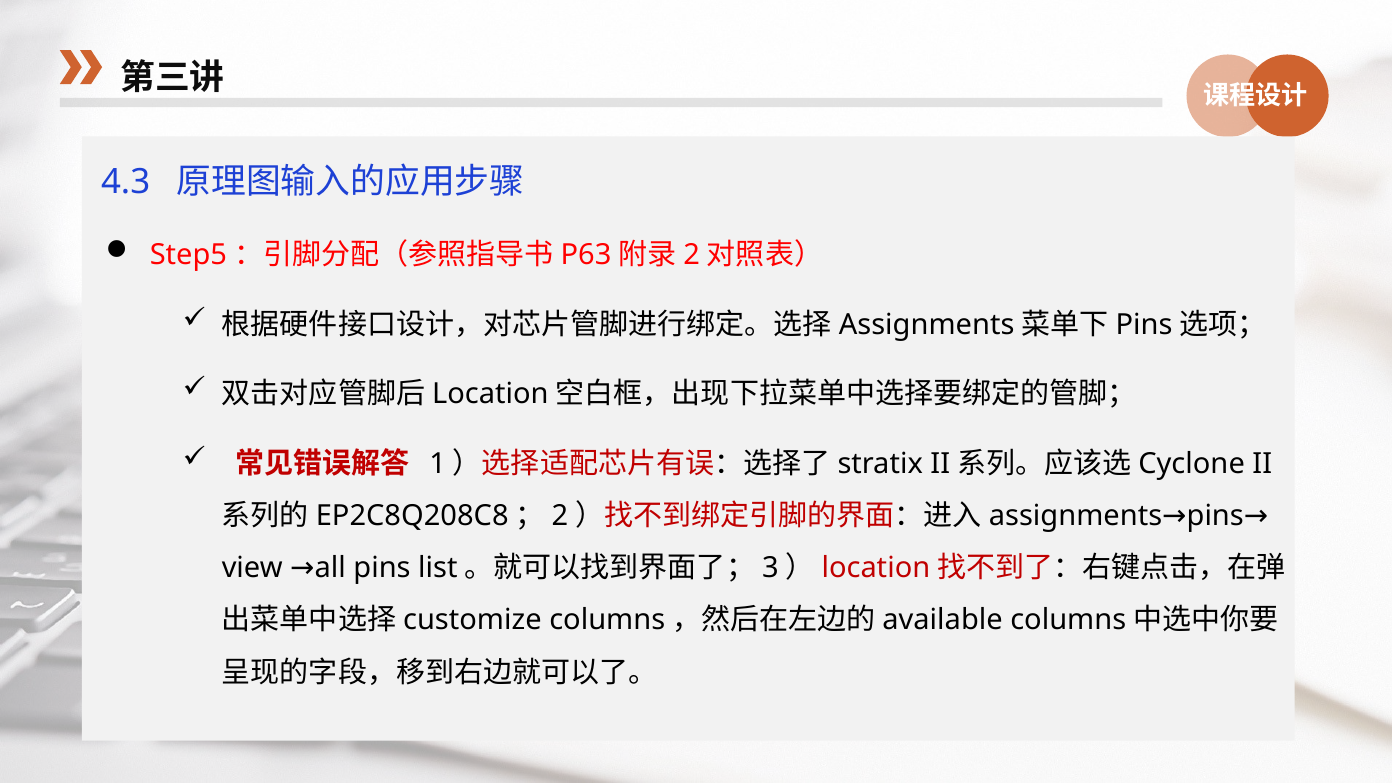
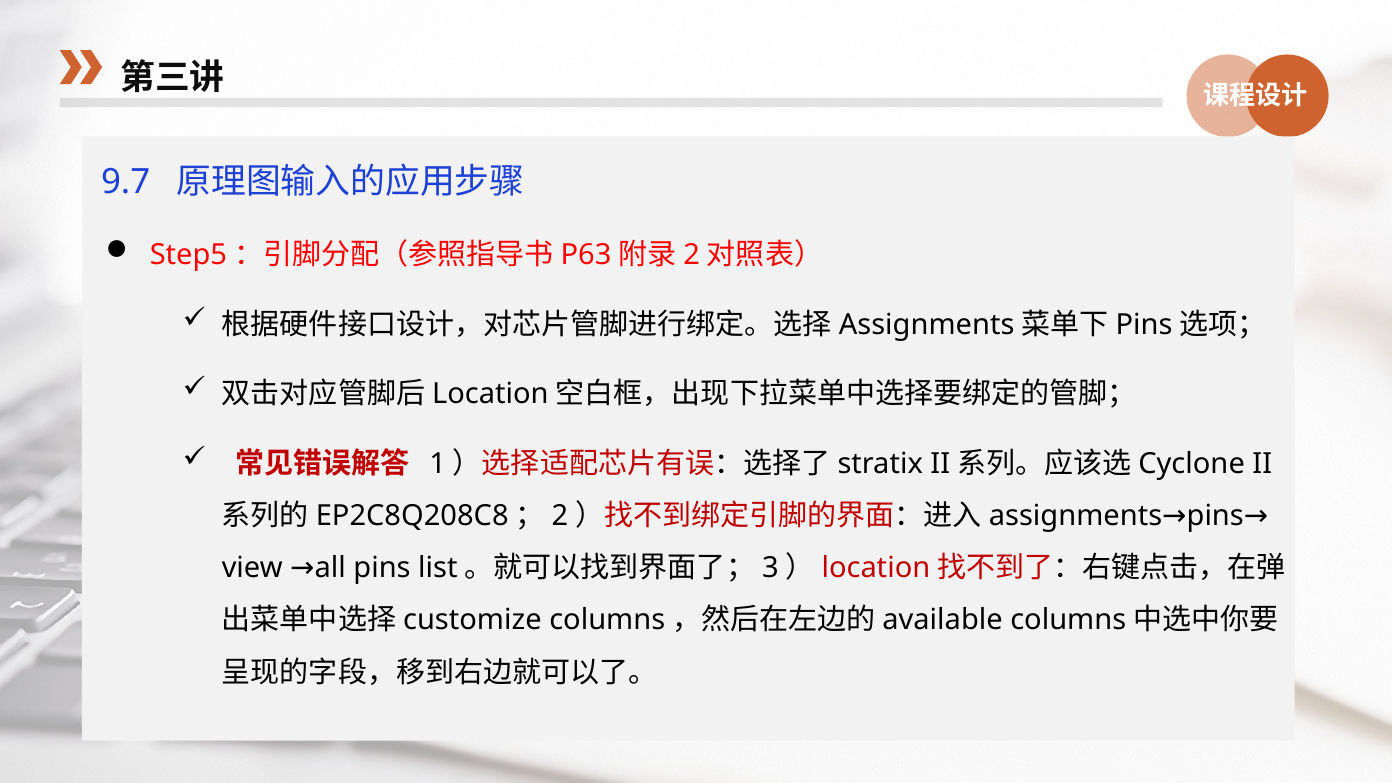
4.3: 4.3 -> 9.7 (126, 182)
